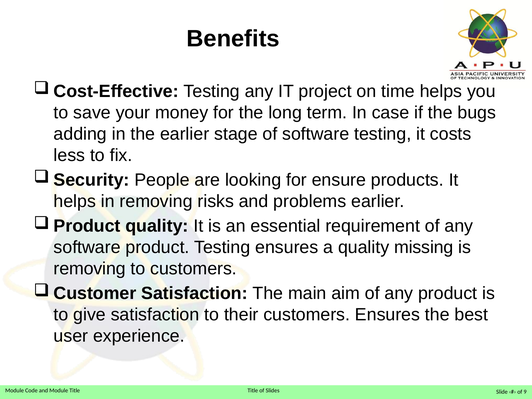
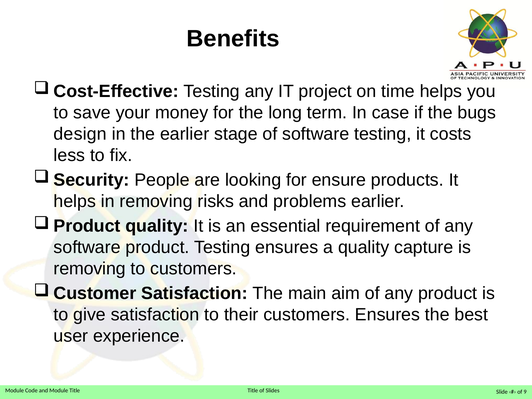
adding: adding -> design (80, 134)
missing: missing -> capture (424, 247)
